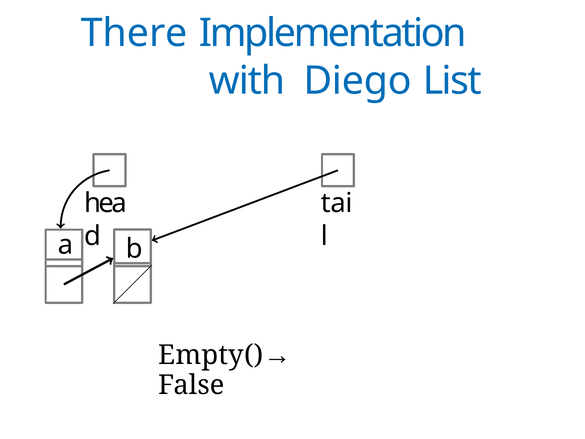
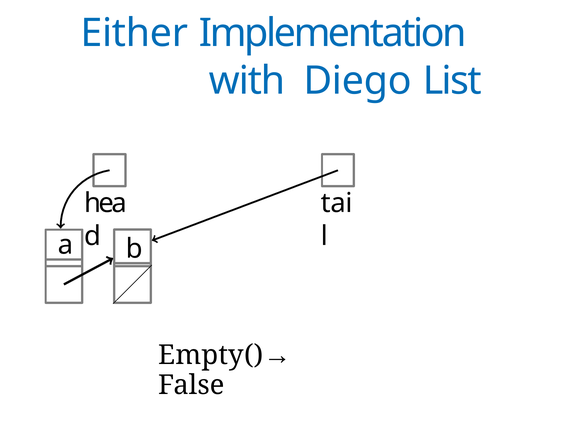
There: There -> Either (134, 33)
